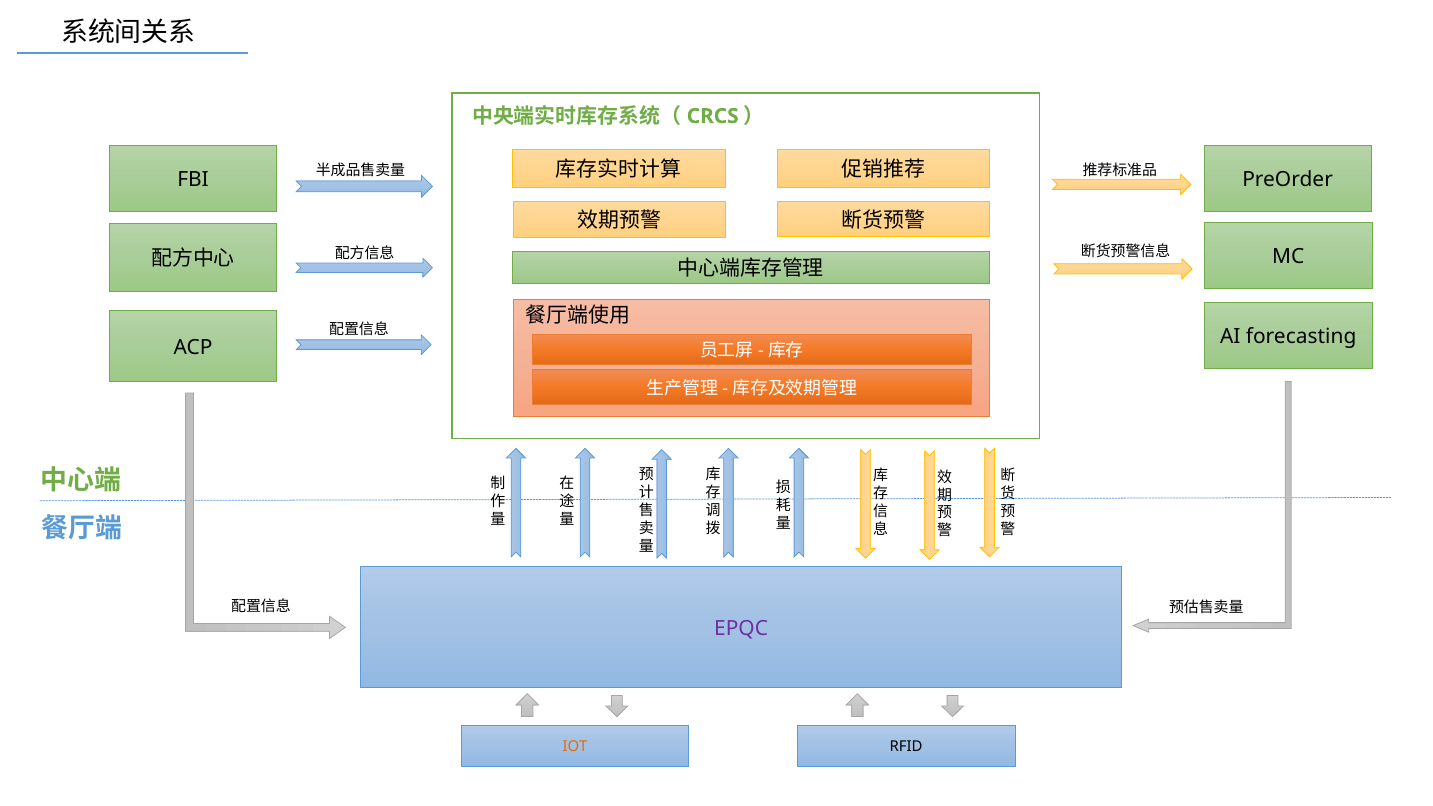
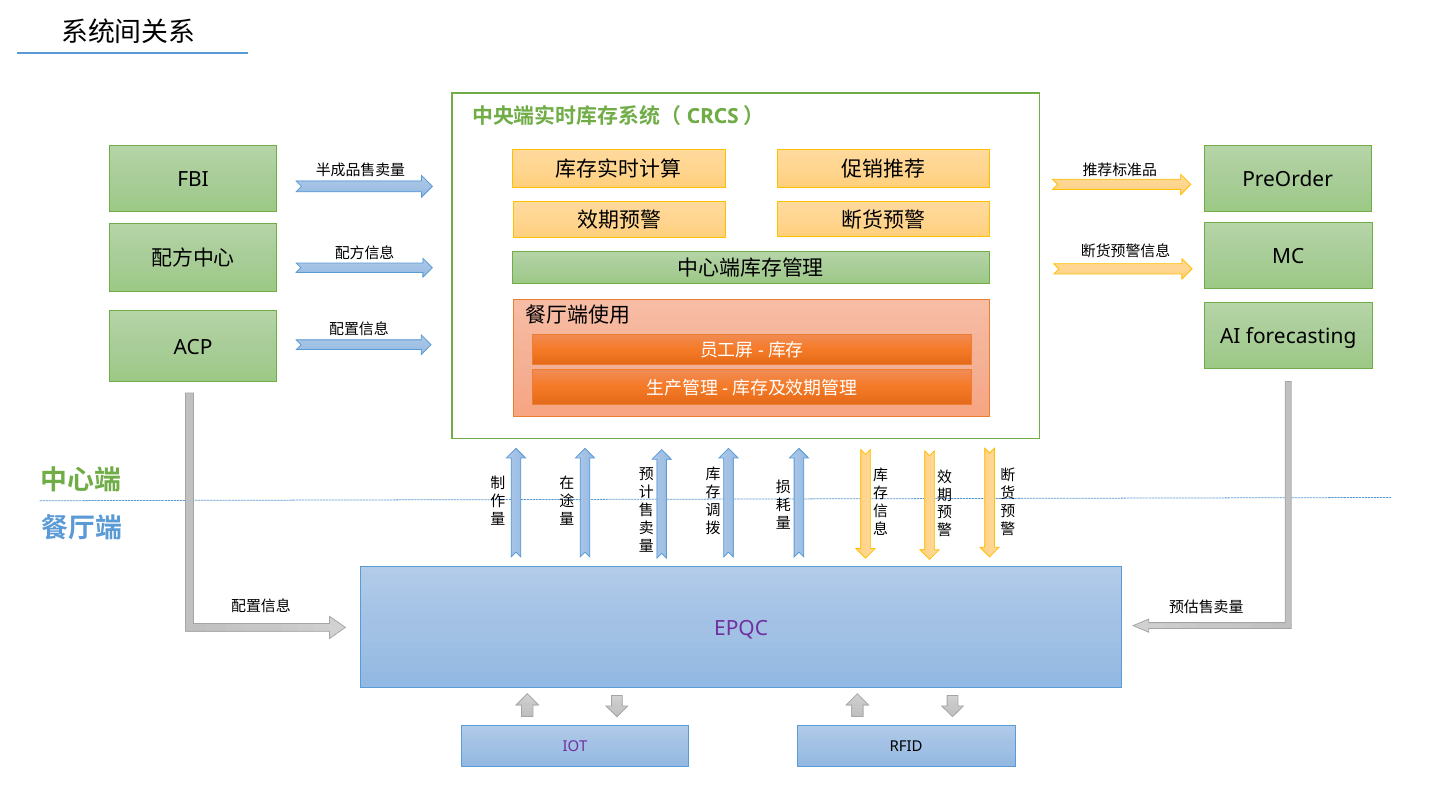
IOT colour: orange -> purple (575, 747)
